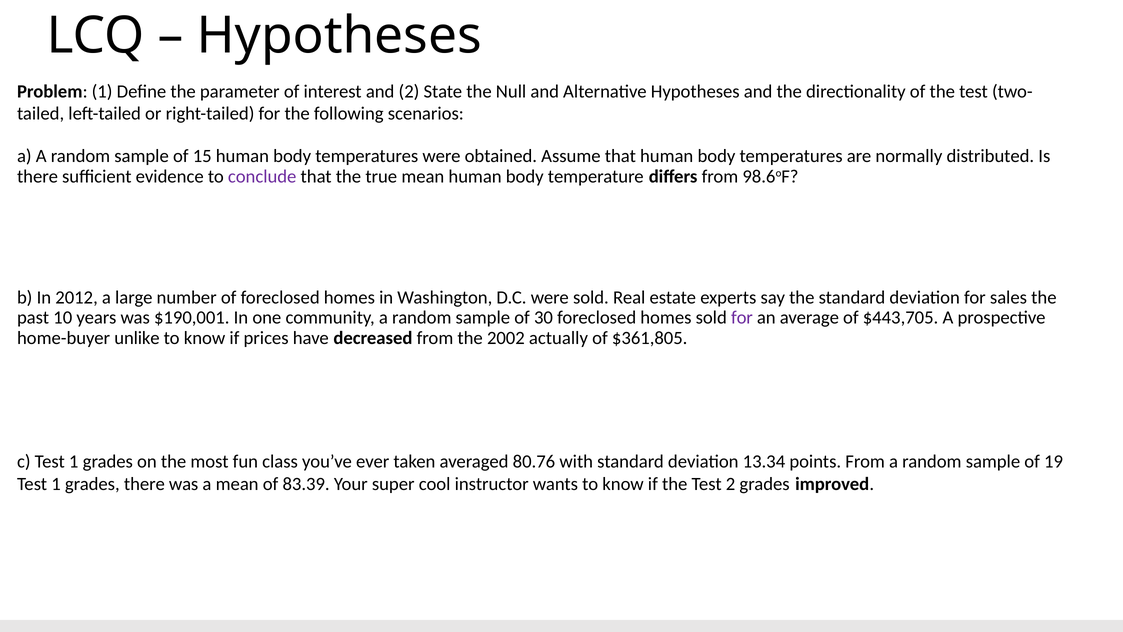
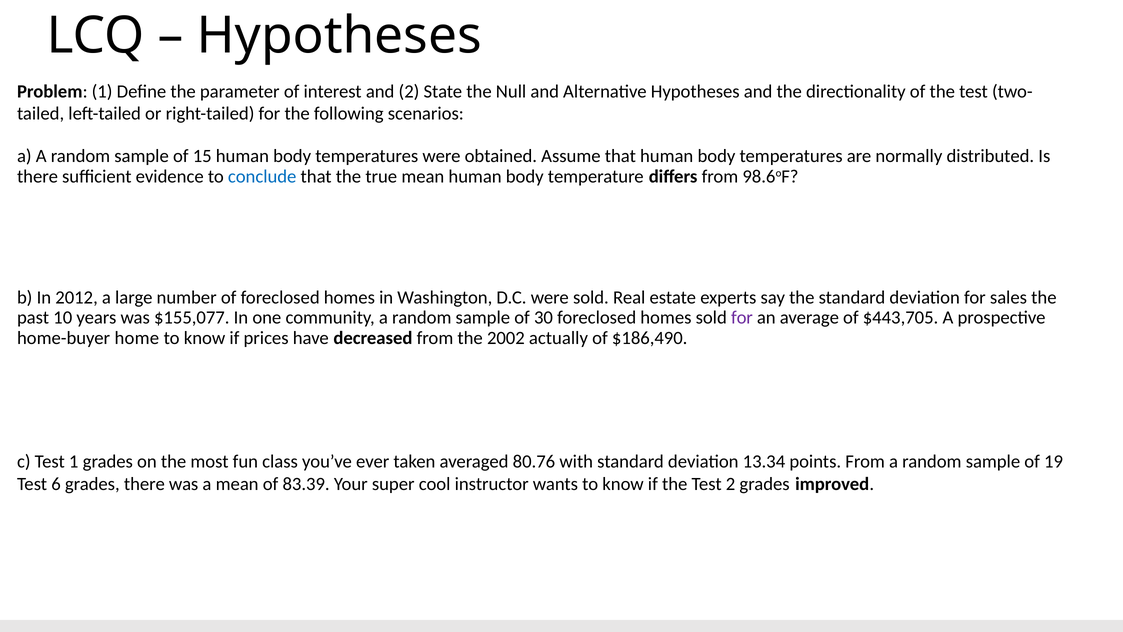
conclude colour: purple -> blue (262, 176)
$190,001: $190,001 -> $155,077 (192, 318)
unlike: unlike -> home (137, 338)
$361,805: $361,805 -> $186,490 (650, 338)
1: 1 -> 6 (56, 484)
